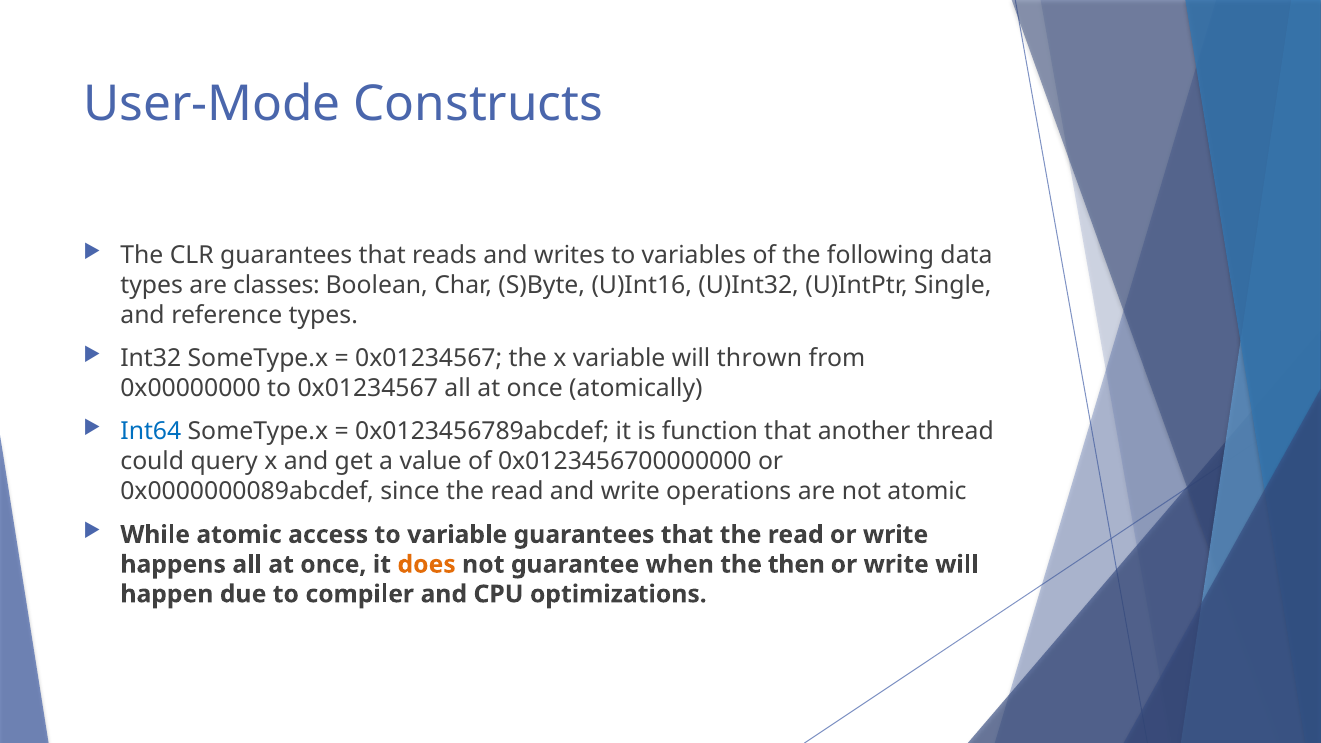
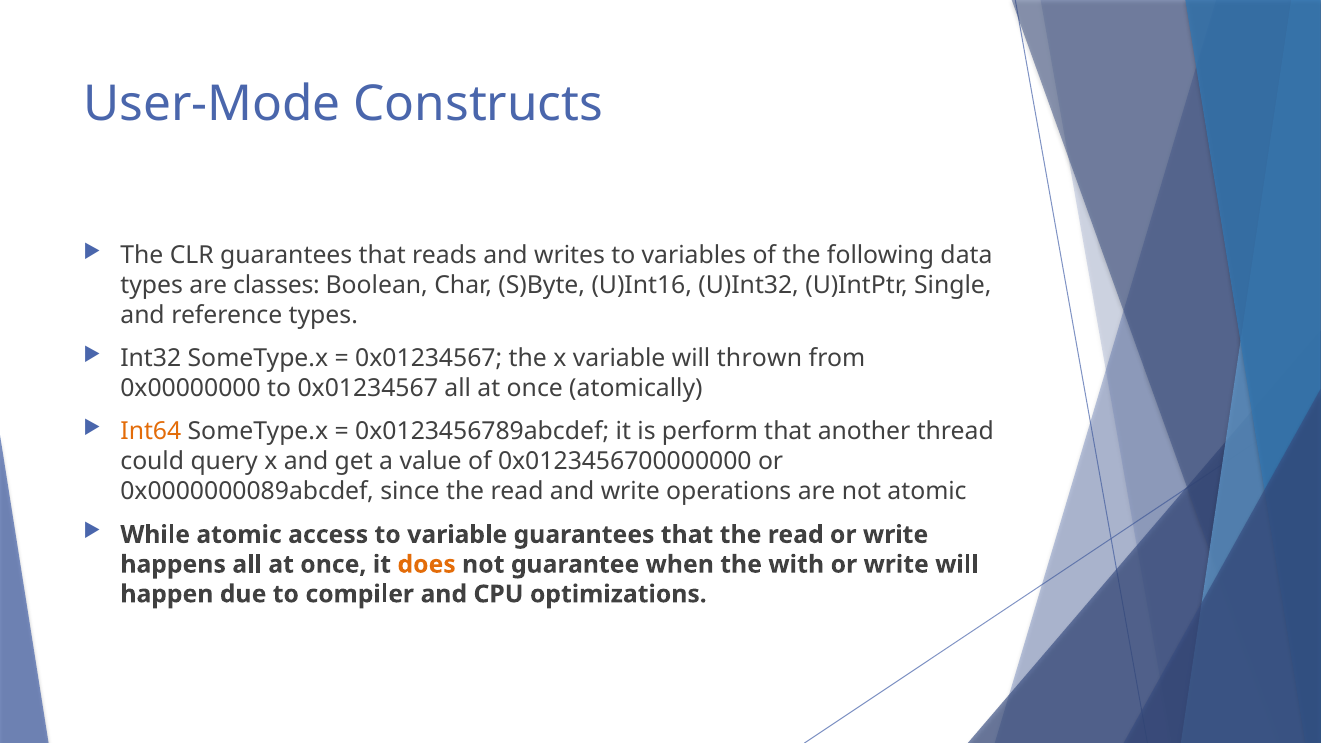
Int64 colour: blue -> orange (151, 432)
function: function -> perform (710, 432)
then: then -> with (796, 564)
